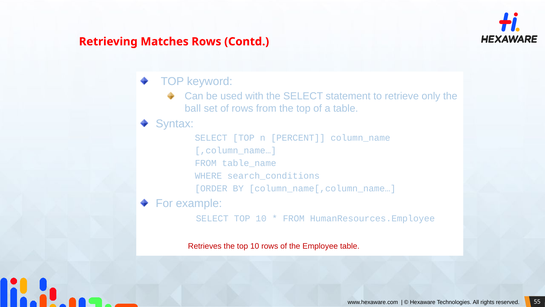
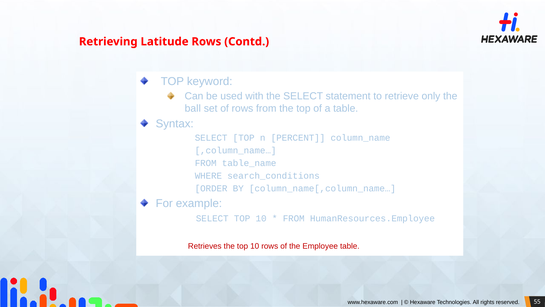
Matches: Matches -> Latitude (165, 42)
